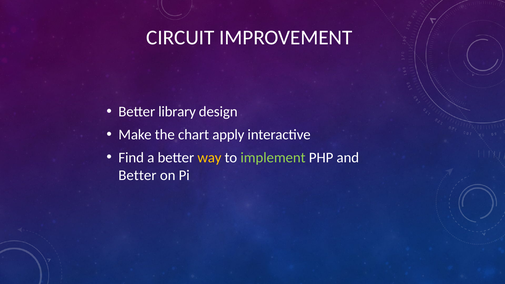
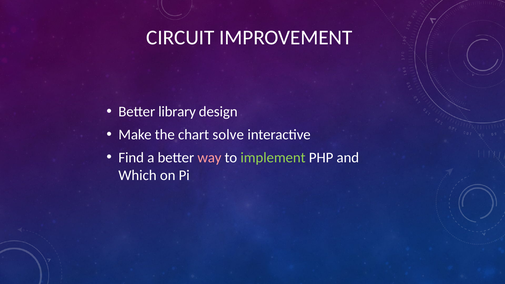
apply: apply -> solve (228, 135)
way colour: yellow -> pink (209, 158)
Better: Better -> Which (137, 175)
